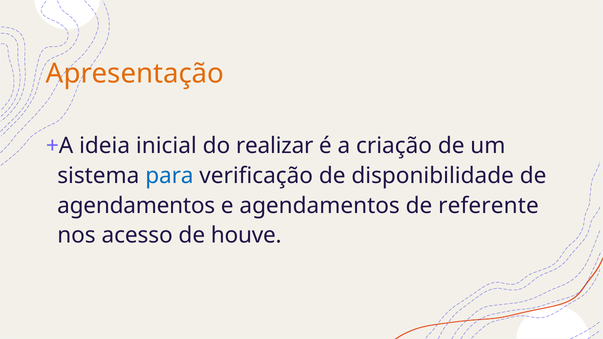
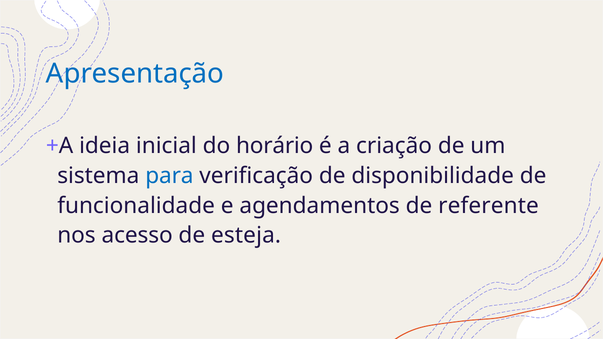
Apresentação colour: orange -> blue (135, 74)
realizar: realizar -> horário (275, 146)
agendamentos: agendamentos -> funcionalidade (136, 206)
houve: houve -> esteja (246, 236)
